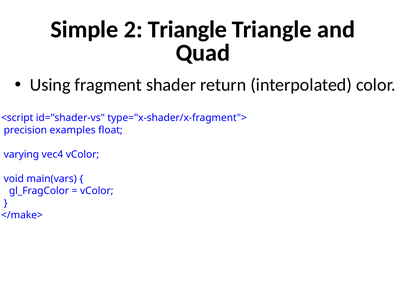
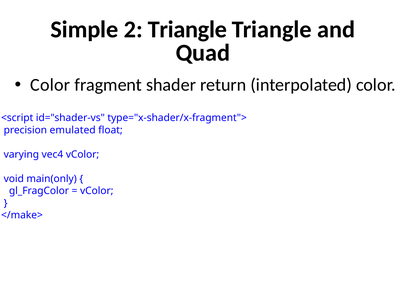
Using: Using -> Color (50, 85)
examples: examples -> emulated (73, 130)
main(vars: main(vars -> main(only (52, 179)
